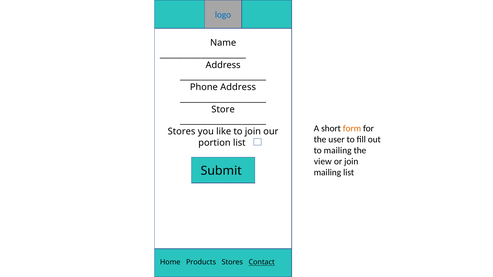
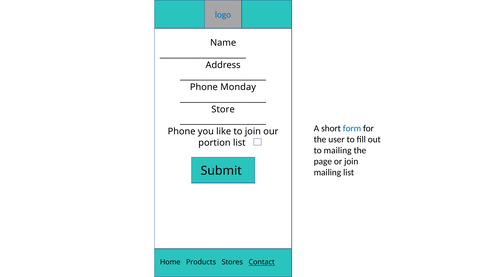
Phone Address: Address -> Monday (238, 87)
form colour: orange -> blue (352, 128)
Stores: Stores -> Phone (182, 132)
view: view -> page (323, 162)
